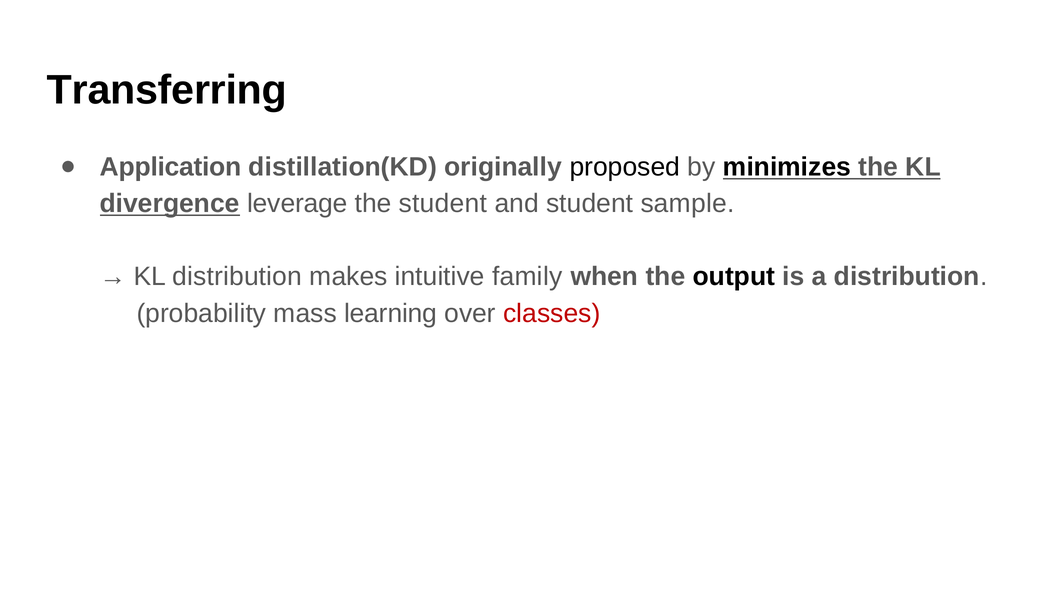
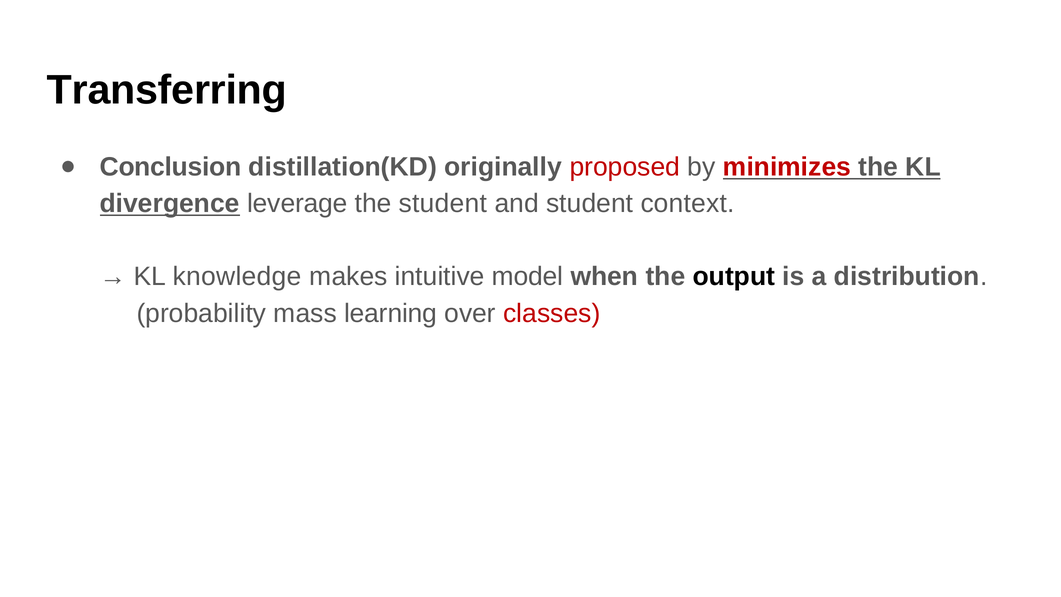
Application: Application -> Conclusion (171, 167)
proposed colour: black -> red (625, 167)
minimizes colour: black -> red (787, 167)
sample: sample -> context (688, 203)
KL distribution: distribution -> knowledge (237, 277)
family: family -> model (528, 277)
